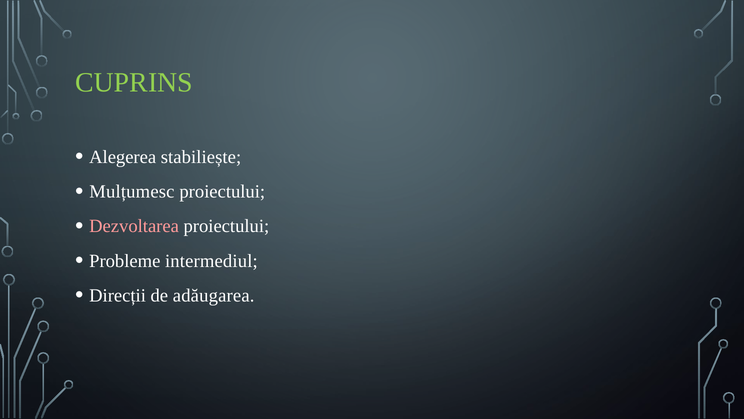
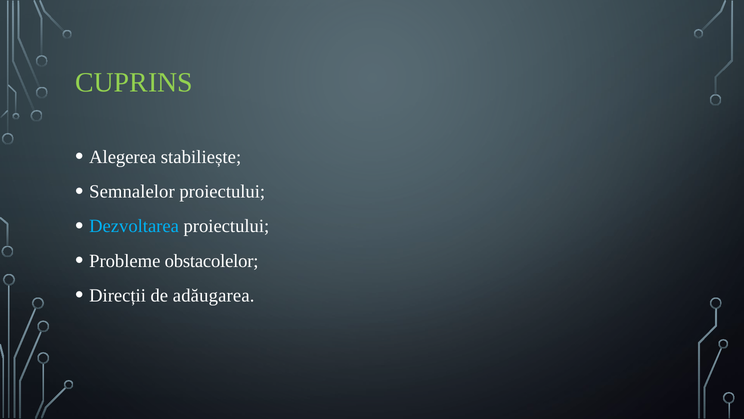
Mulțumesc: Mulțumesc -> Semnalelor (132, 192)
Dezvoltarea colour: pink -> light blue (134, 226)
intermediul: intermediul -> obstacolelor (212, 261)
